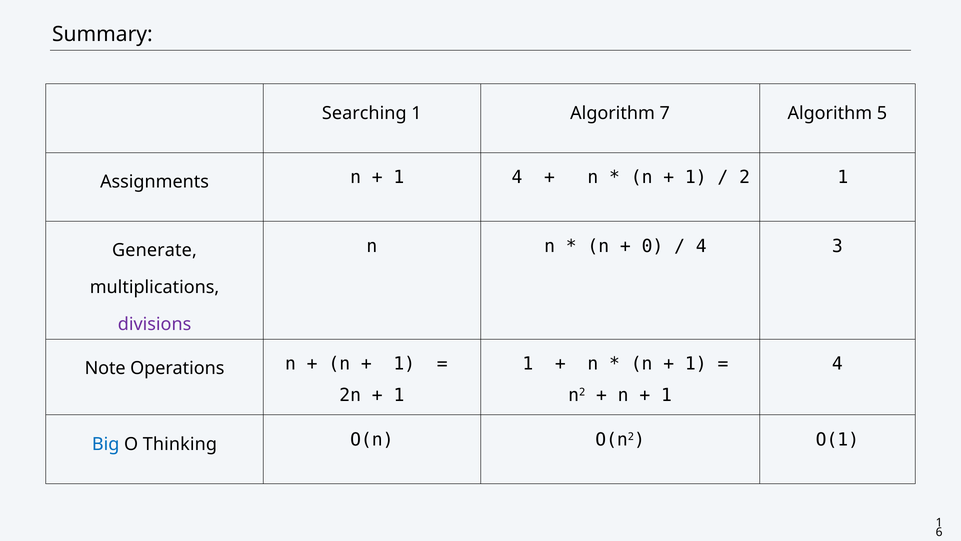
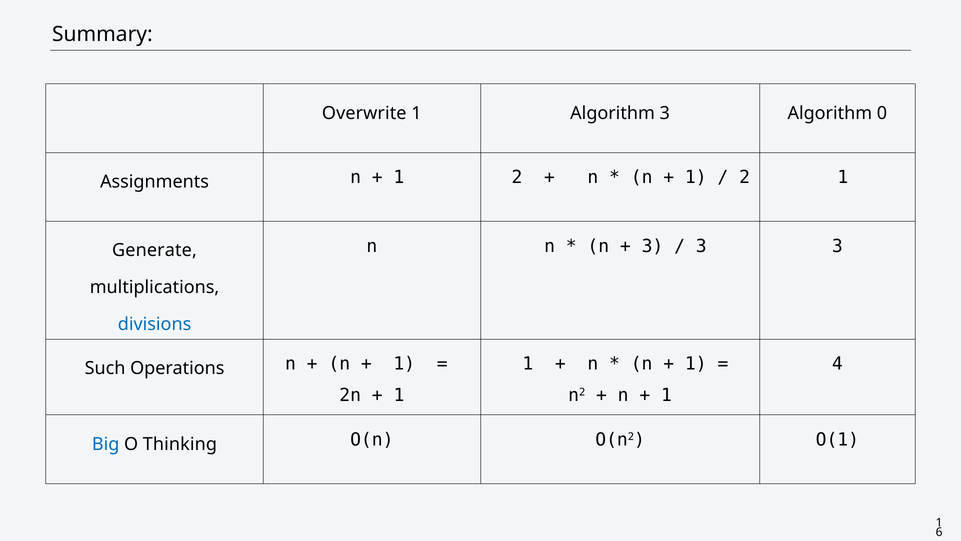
Searching: Searching -> Overwrite (364, 113)
Algorithm 7: 7 -> 3 (665, 113)
5: 5 -> 0 (882, 113)
4: 4 -> 2 (517, 177)
0: 0 -> 3 (652, 246)
4: 4 -> 3 (701, 246)
divisions colour: purple -> blue (155, 324)
Note: Note -> Such (105, 368)
